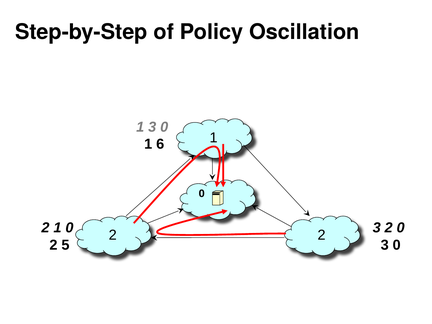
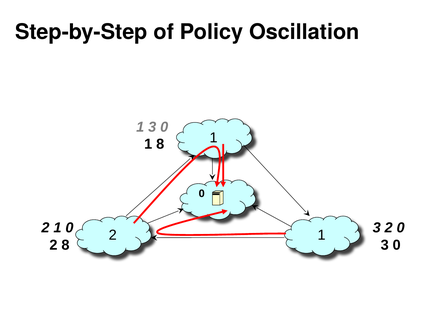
1 6: 6 -> 8 (160, 144)
2: 2 -> 1 (322, 235)
2 5: 5 -> 8 (65, 245)
